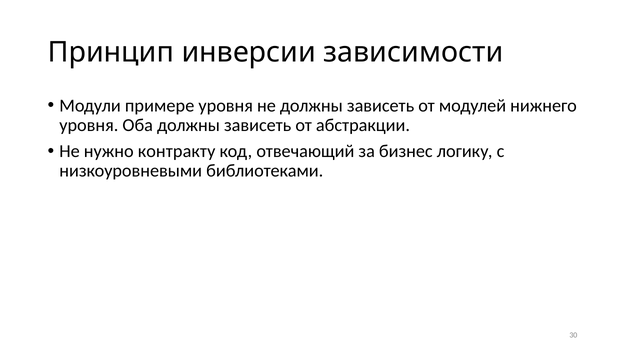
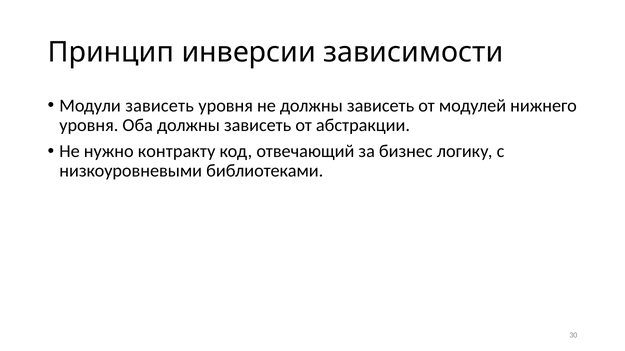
Модули примере: примере -> зависеть (160, 106)
